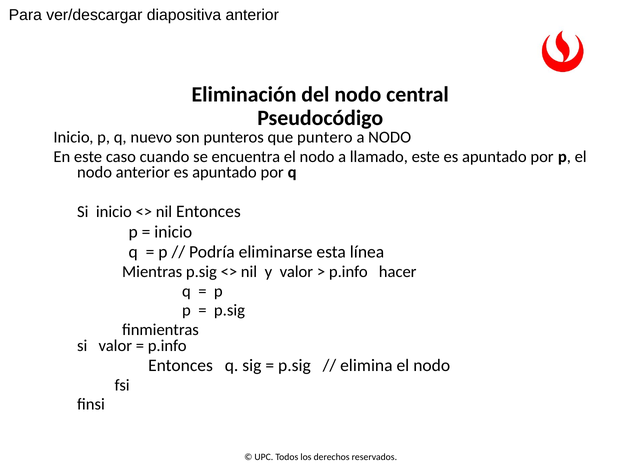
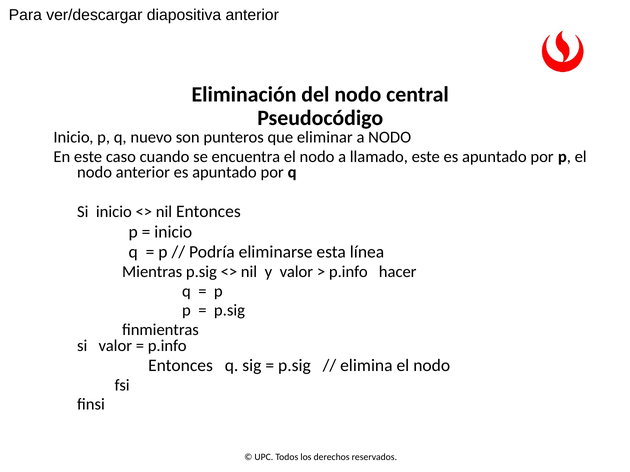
puntero: puntero -> eliminar (325, 137)
